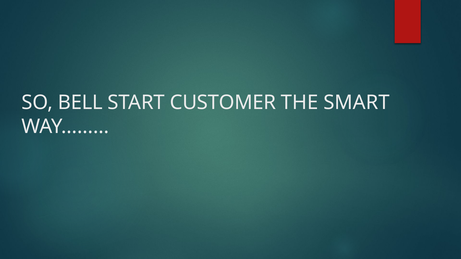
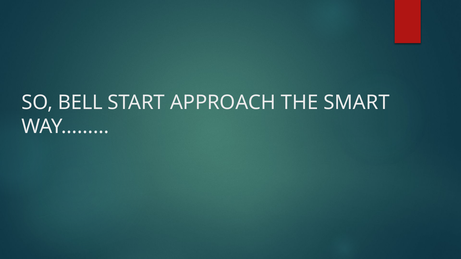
CUSTOMER: CUSTOMER -> APPROACH (223, 102)
